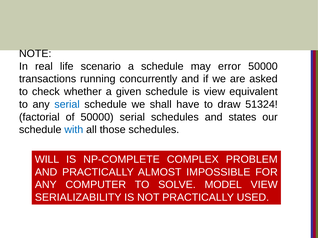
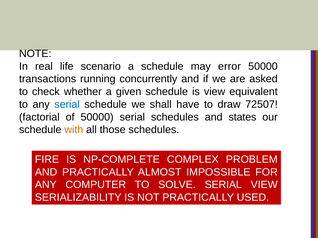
51324: 51324 -> 72507 (261, 105)
with colour: blue -> orange (74, 130)
WILL: WILL -> FIRE (47, 160)
SOLVE MODEL: MODEL -> SERIAL (223, 185)
